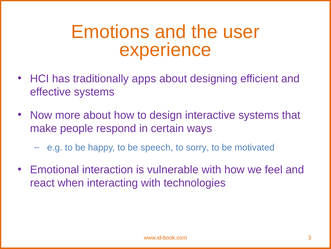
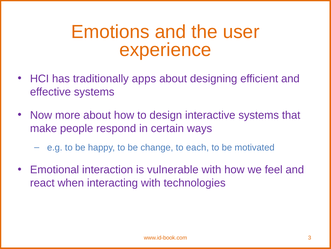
speech: speech -> change (157, 147)
sorry: sorry -> each (197, 147)
